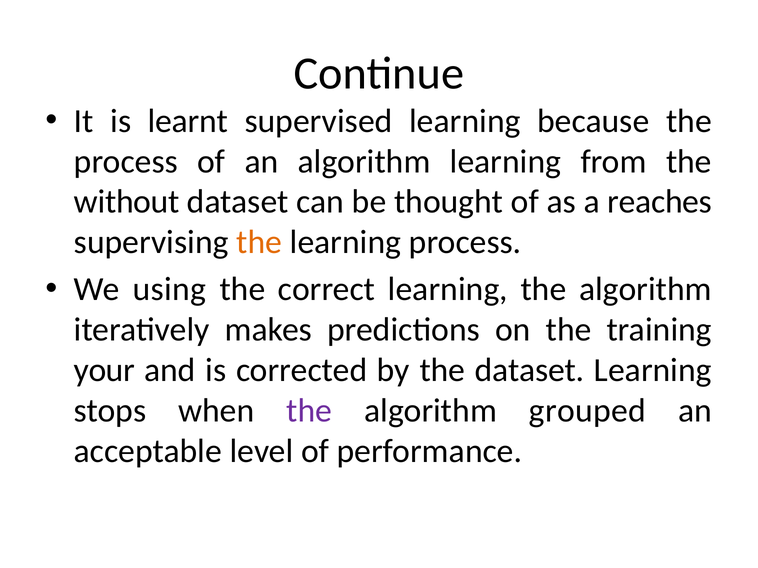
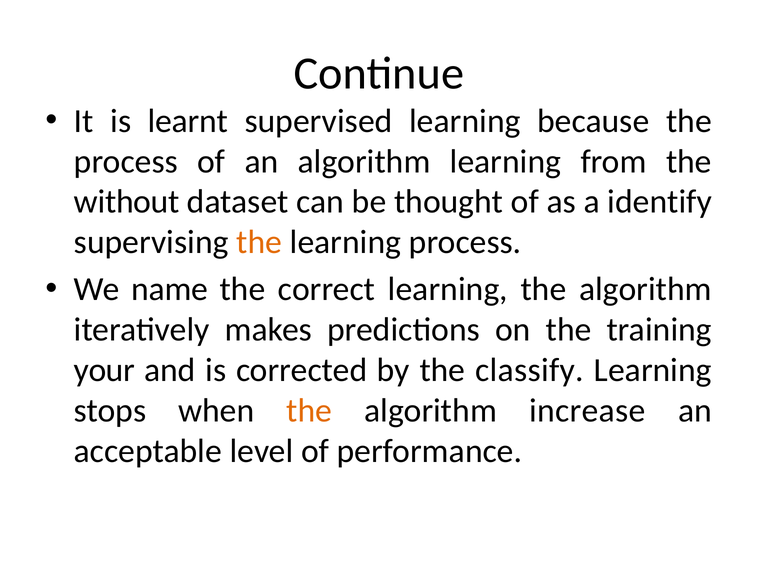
reaches: reaches -> identify (660, 202)
using: using -> name (170, 290)
the dataset: dataset -> classify (529, 370)
the colour: purple -> orange (309, 411)
grouped: grouped -> increase (587, 411)
